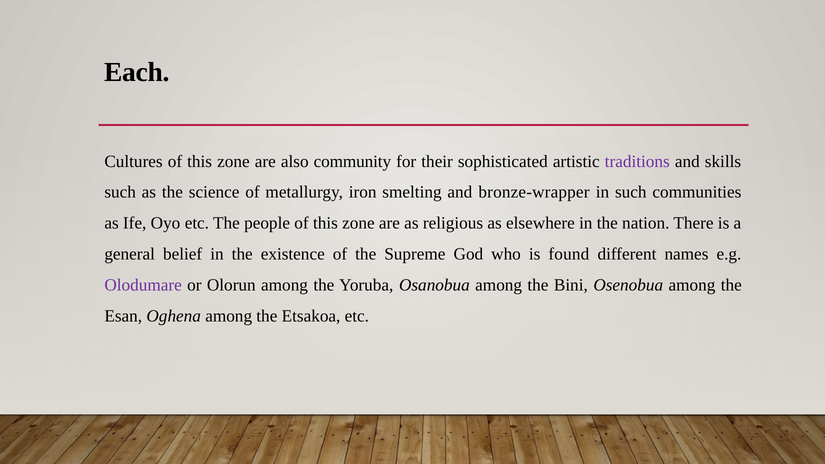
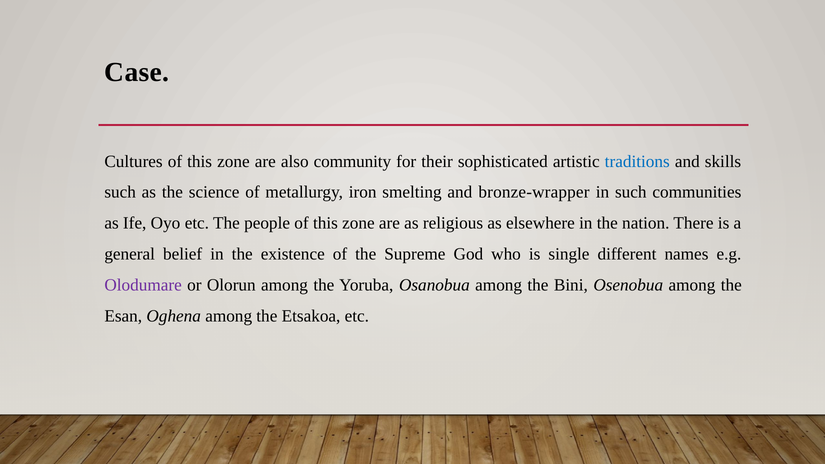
Each: Each -> Case (137, 72)
traditions colour: purple -> blue (637, 161)
found: found -> single (569, 254)
